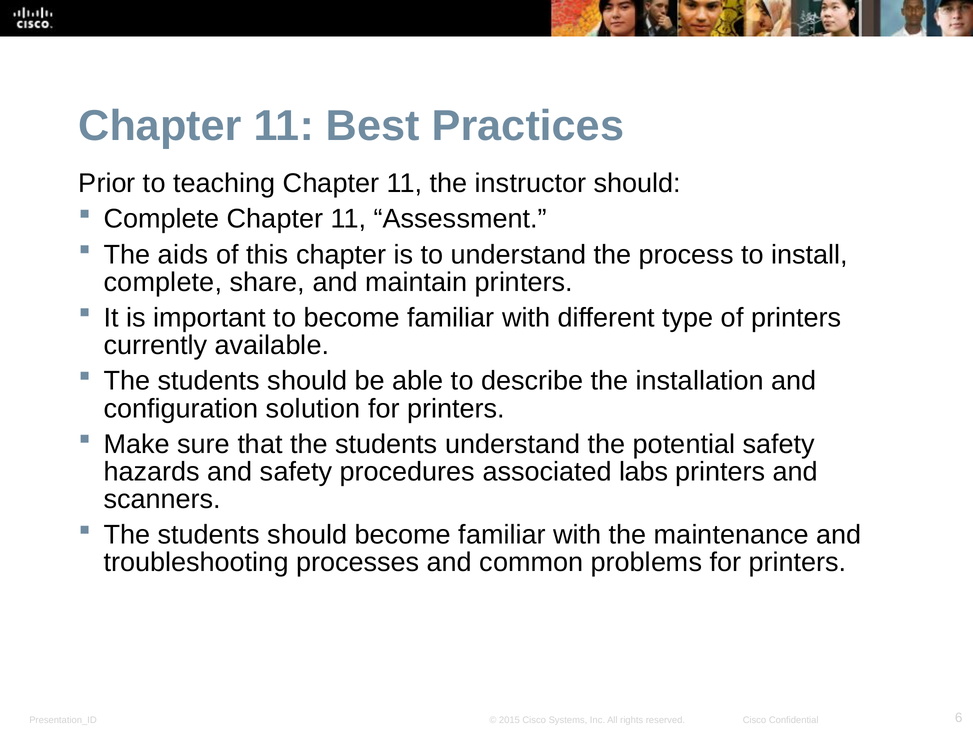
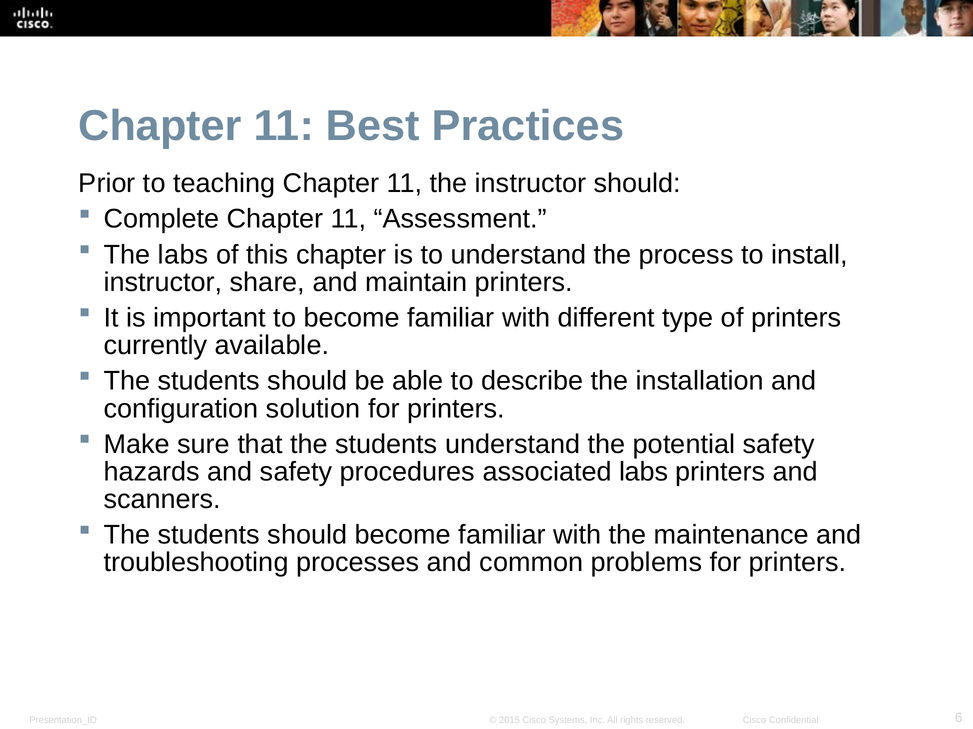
The aids: aids -> labs (183, 255)
complete: complete -> instructor (163, 282)
